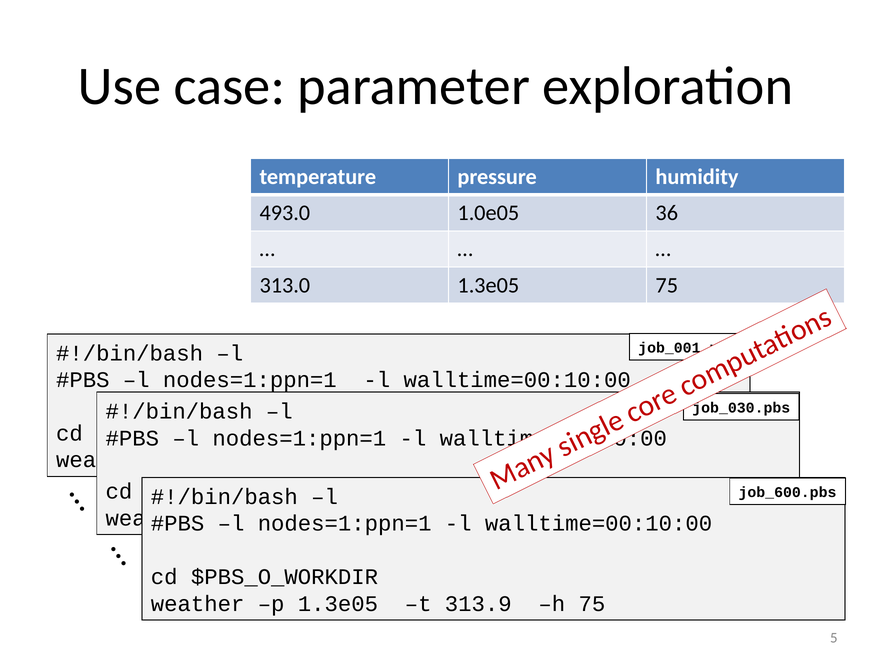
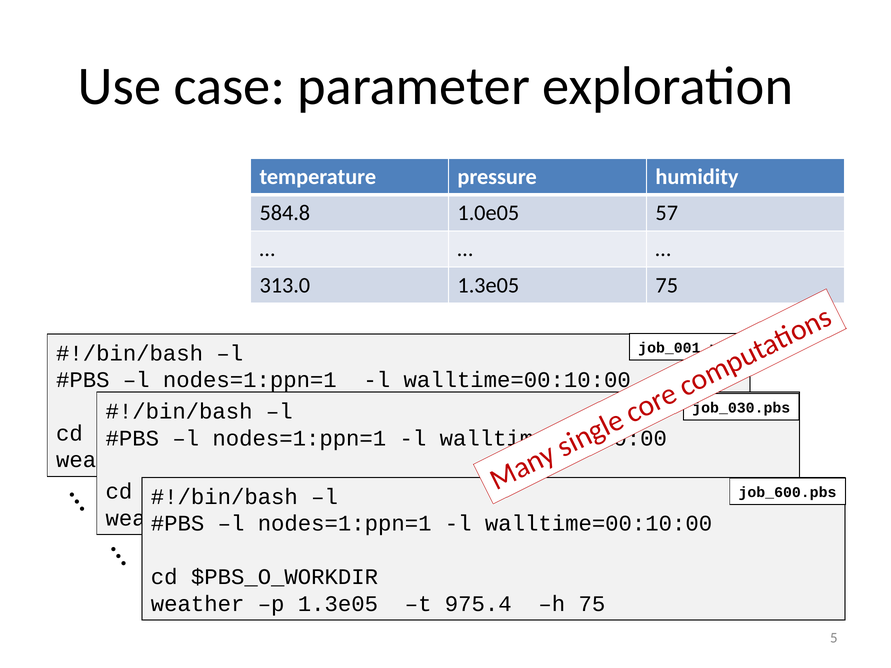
493.0: 493.0 -> 584.8 (285, 213)
36: 36 -> 57 (667, 213)
313.9: 313.9 -> 975.4 (478, 604)
